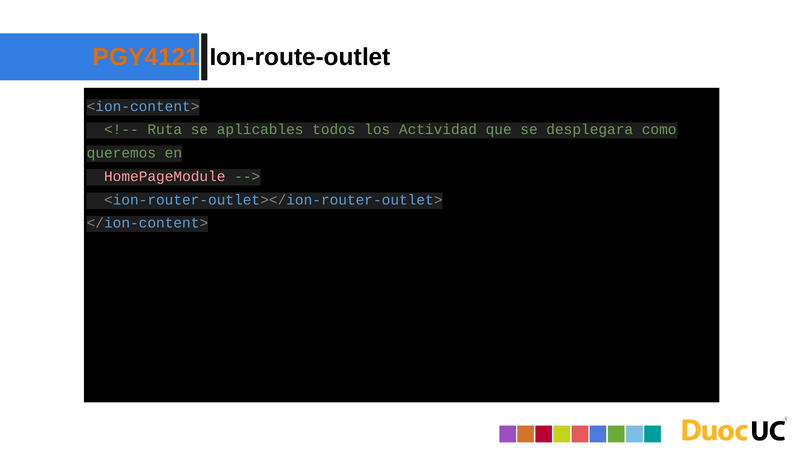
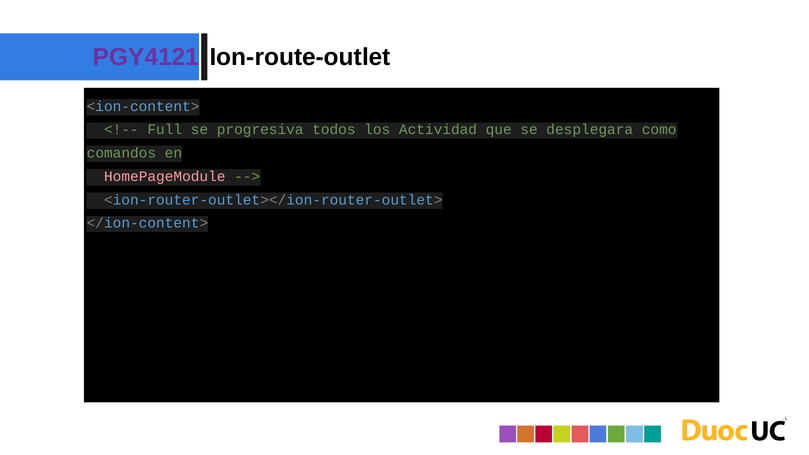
PGY4121 colour: orange -> purple (146, 57)
Ruta: Ruta -> Full (165, 130)
aplicables: aplicables -> progresiva (260, 130)
queremos: queremos -> comandos (121, 153)
